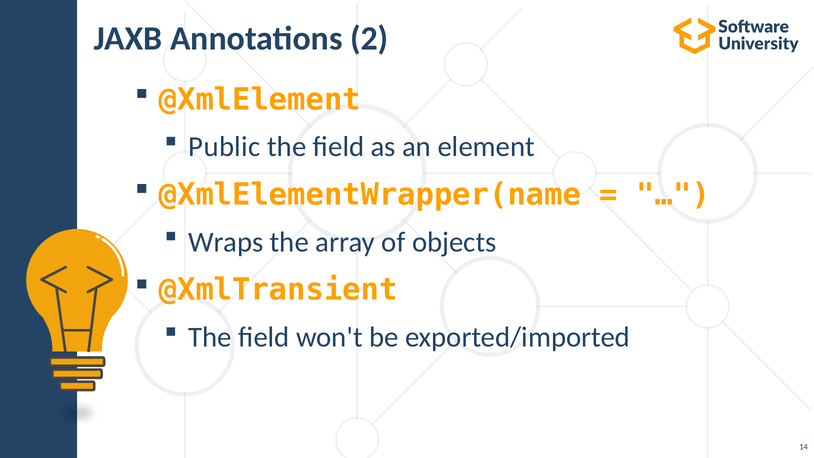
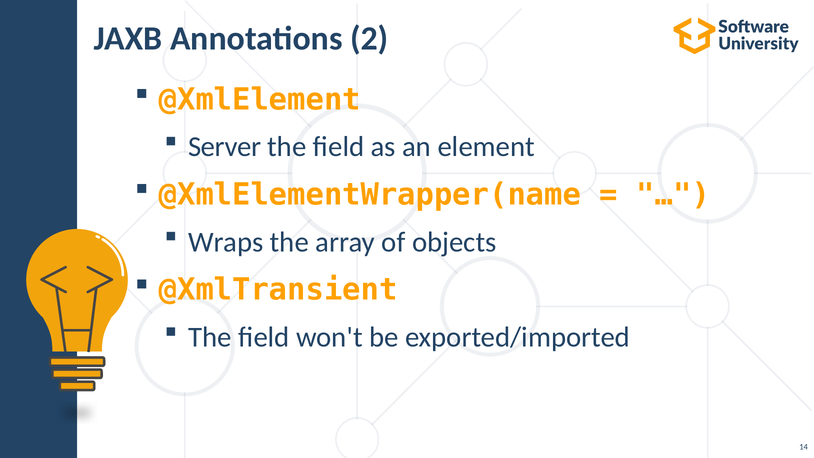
Public: Public -> Server (225, 147)
